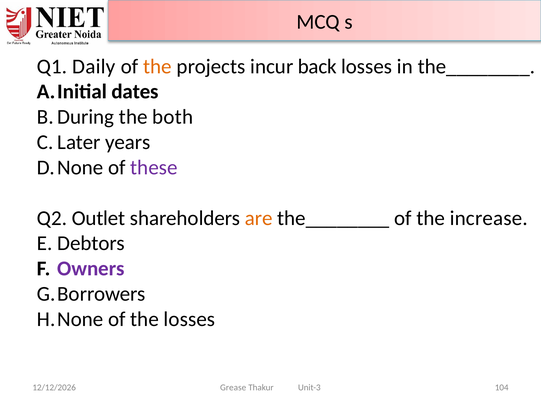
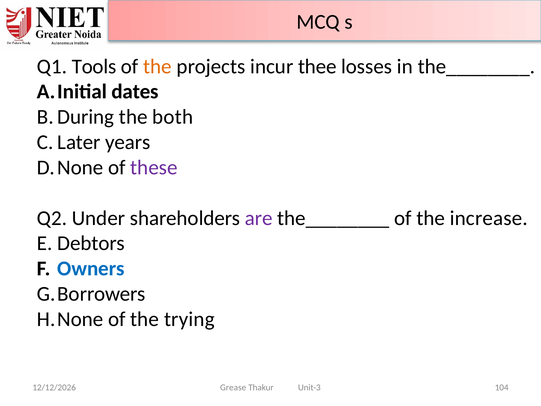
Daily: Daily -> Tools (94, 66)
back: back -> thee (317, 66)
Outlet: Outlet -> Under (98, 218)
are colour: orange -> purple (259, 218)
Owners colour: purple -> blue (91, 268)
the losses: losses -> trying (189, 319)
